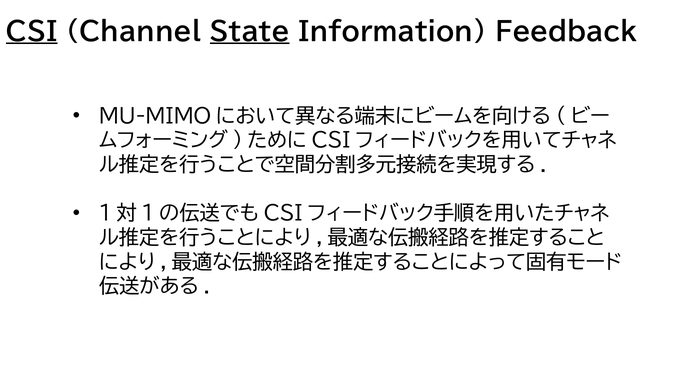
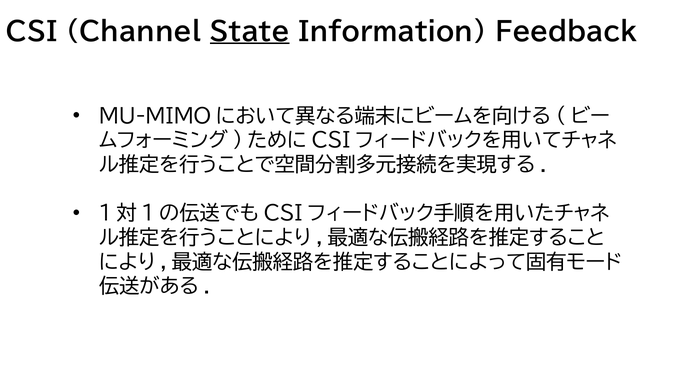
CSI underline: present -> none (32, 32)
